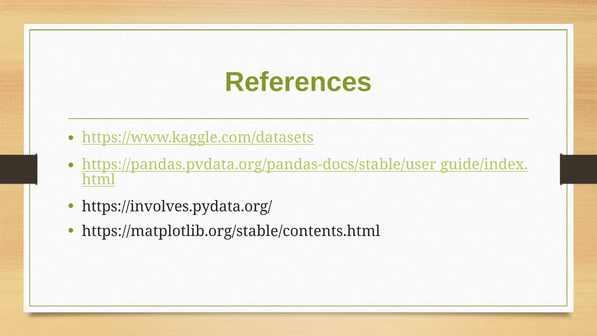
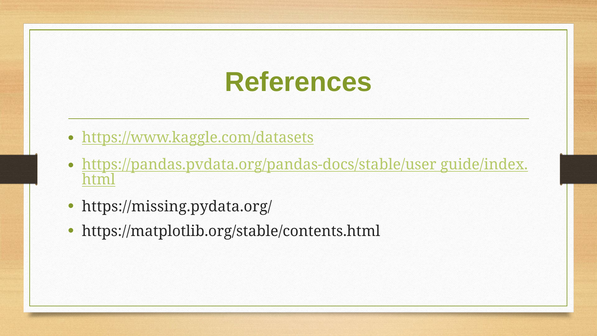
https://involves.pydata.org/: https://involves.pydata.org/ -> https://missing.pydata.org/ (177, 207)
